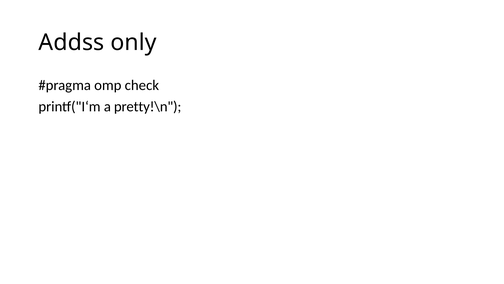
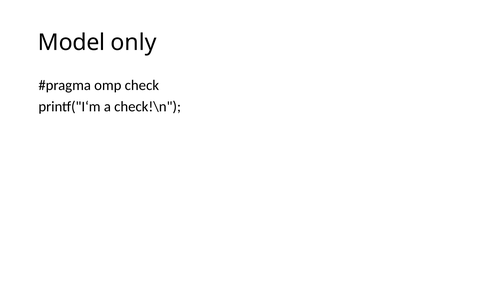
Addss: Addss -> Model (72, 42)
pretty!\n: pretty!\n -> check!\n (148, 106)
